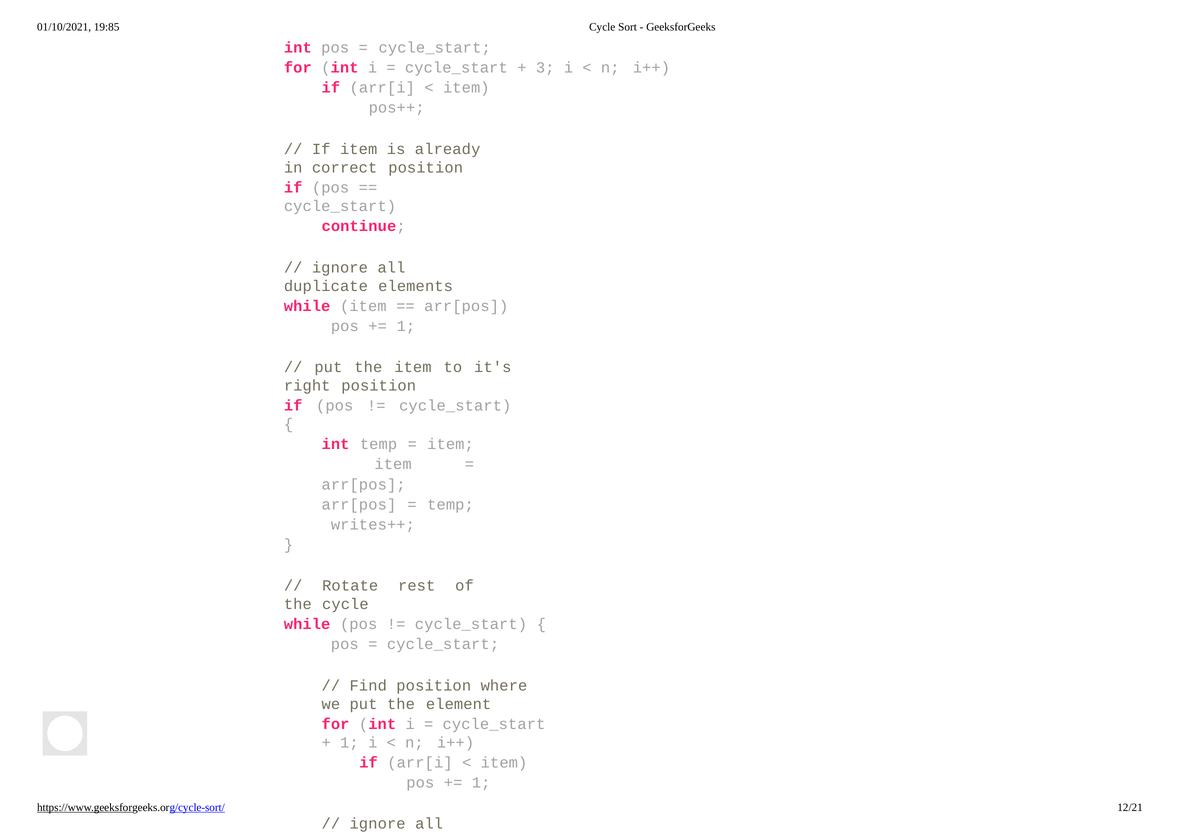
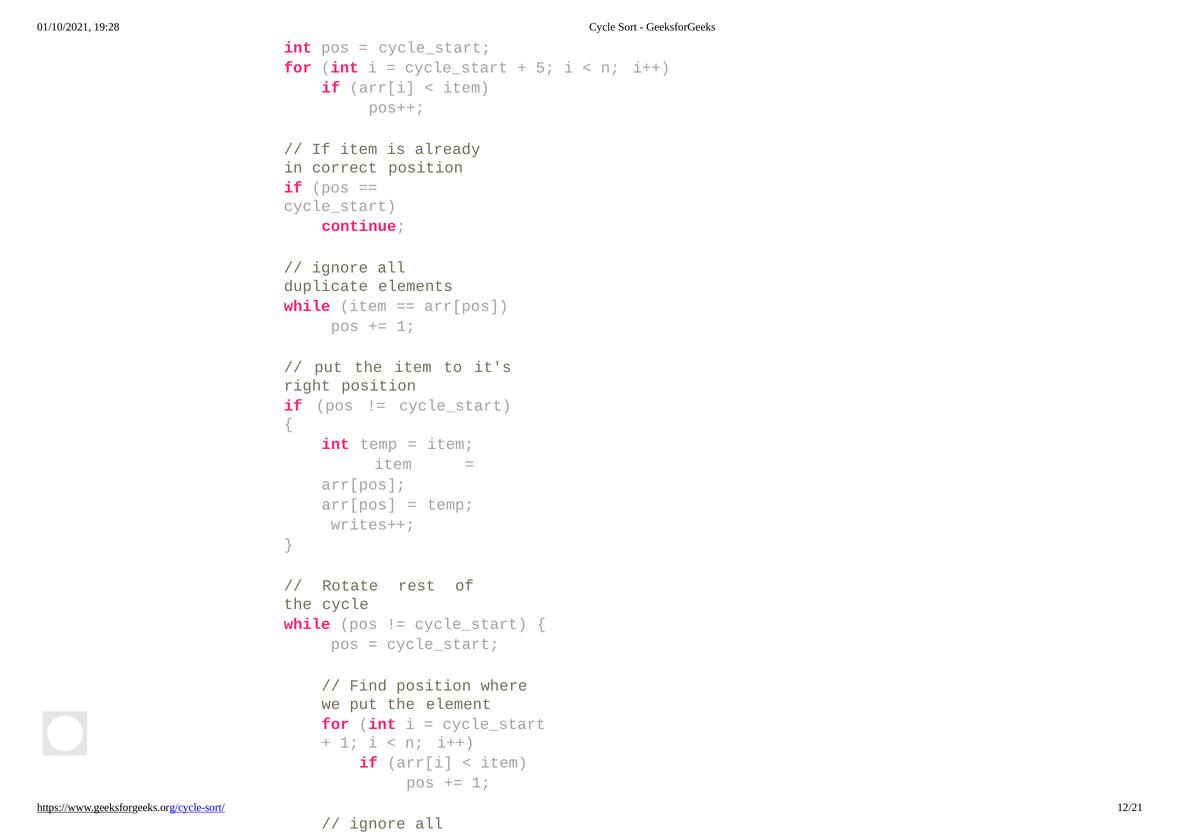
19:85: 19:85 -> 19:28 (107, 27)
3: 3 -> 5 (545, 68)
